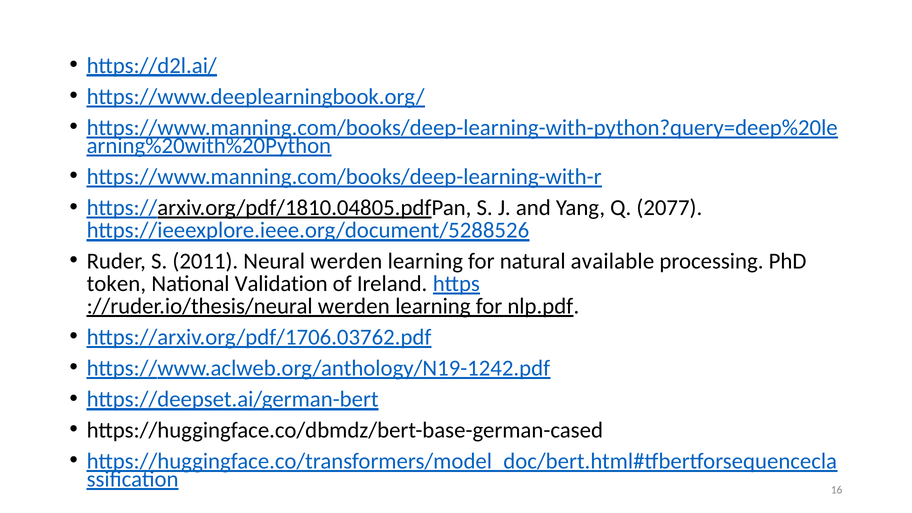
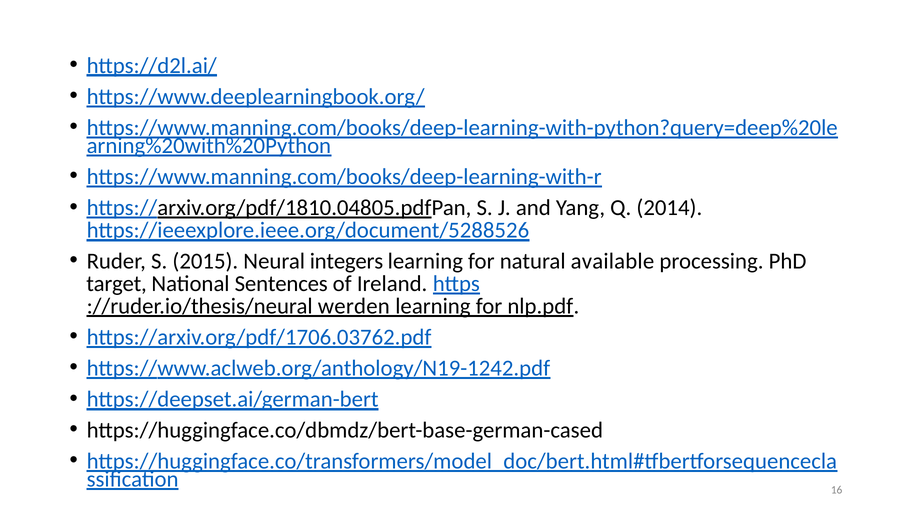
2077: 2077 -> 2014 (669, 208)
2011: 2011 -> 2015 (205, 261)
Neural werden: werden -> integers (346, 261)
token: token -> target (117, 284)
Validation: Validation -> Sentences (281, 284)
